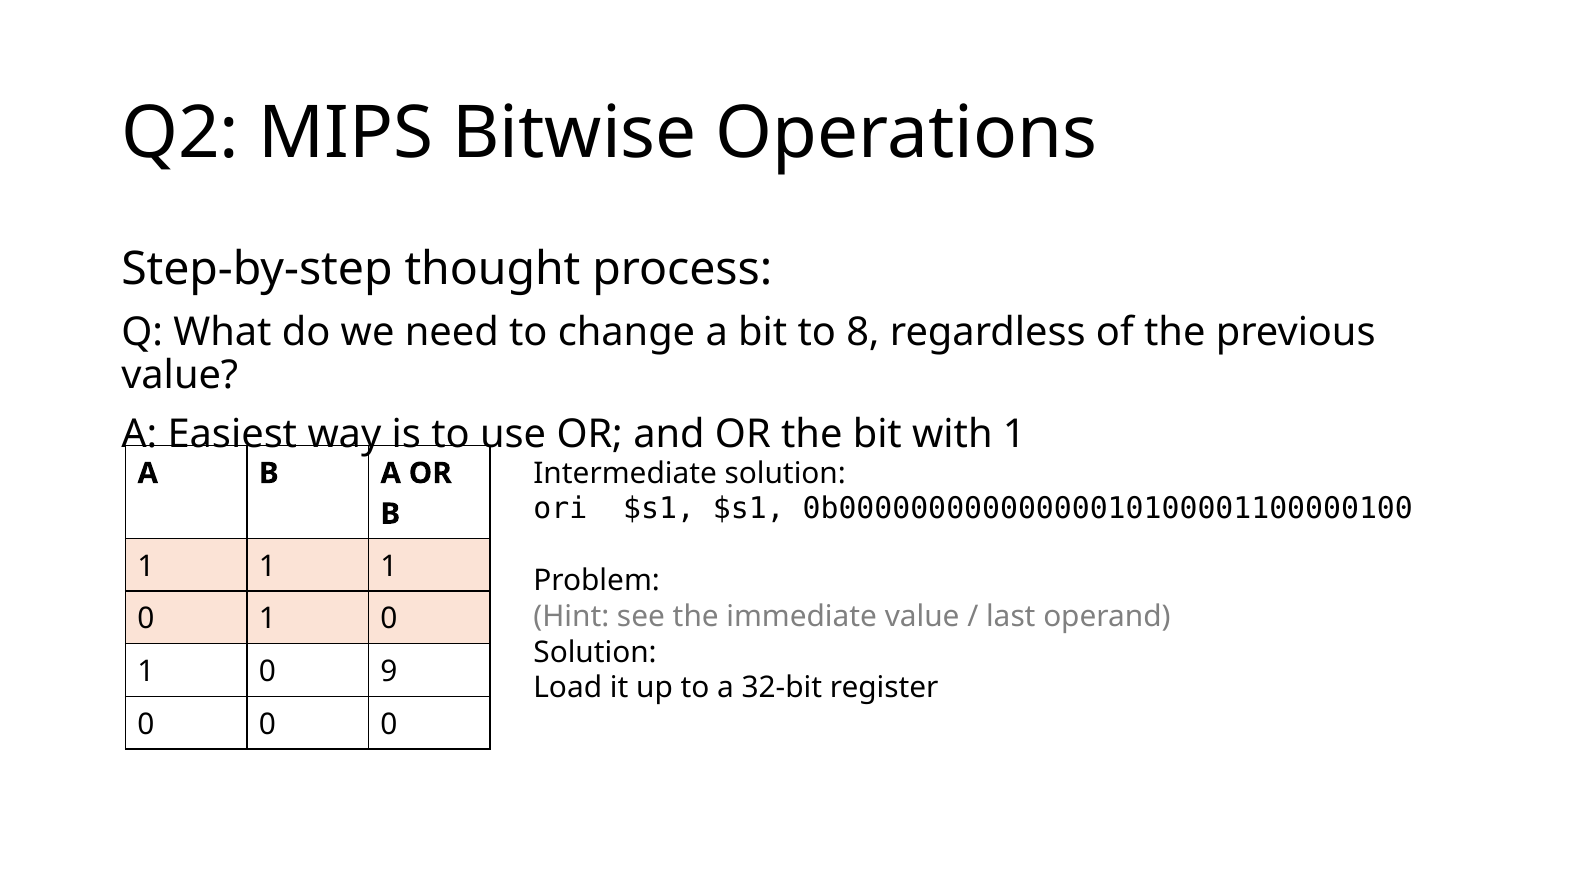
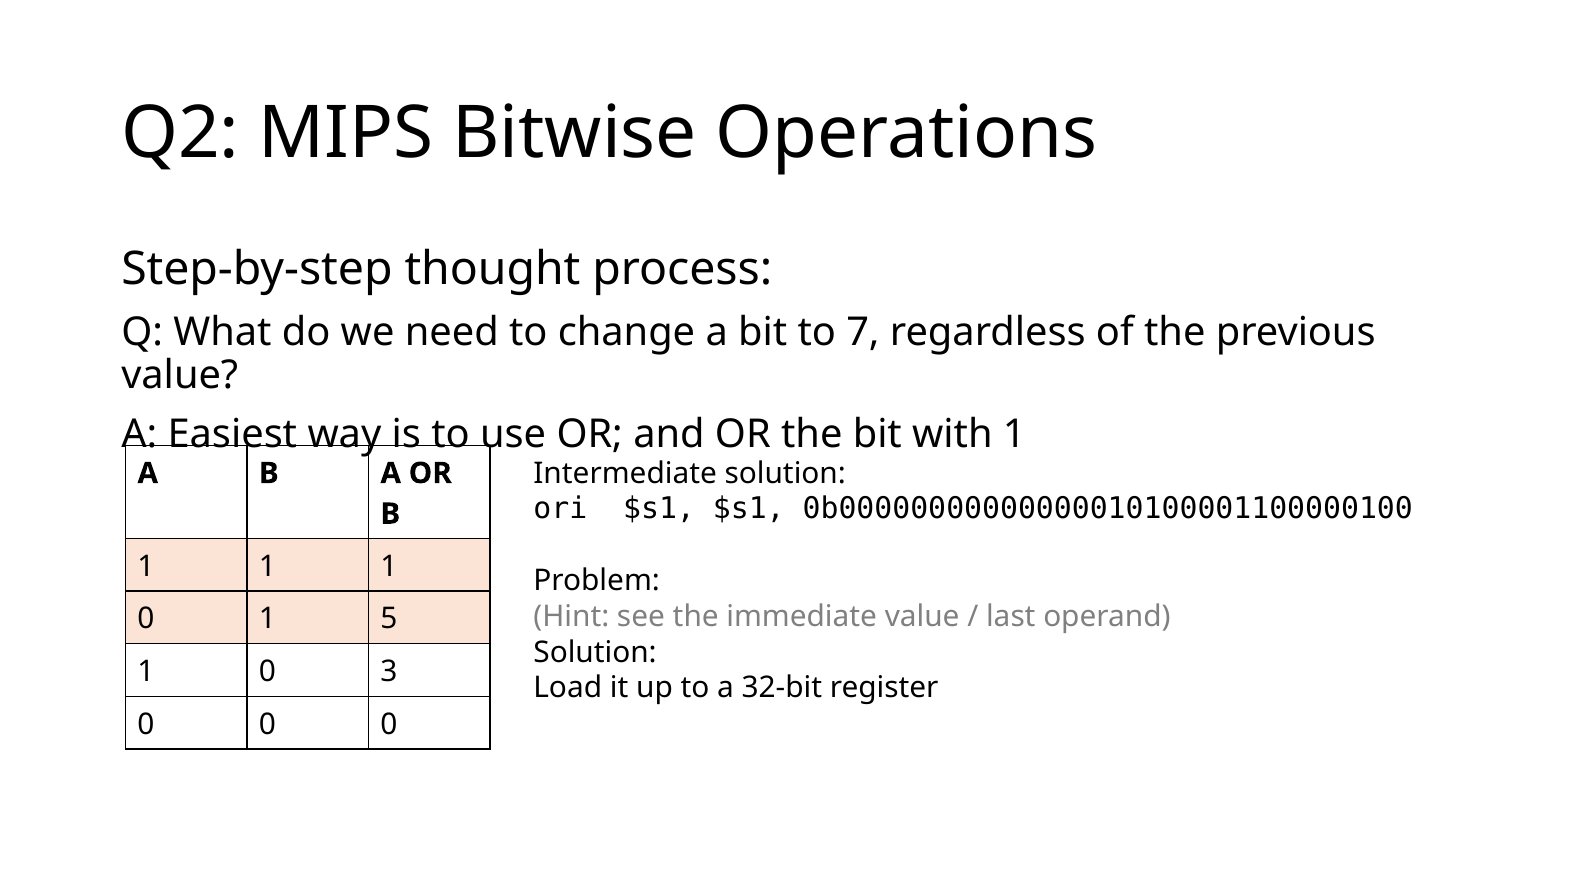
8: 8 -> 7 (863, 332)
0: 0 -> 5 (389, 619)
9: 9 -> 3 (389, 672)
